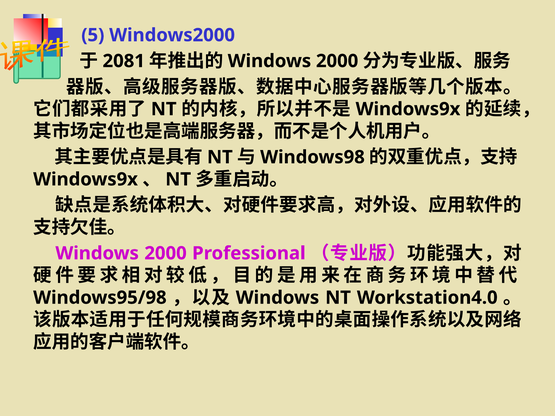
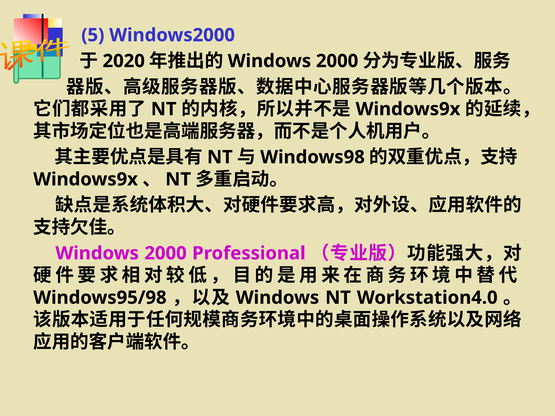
2081: 2081 -> 2020 (124, 61)
